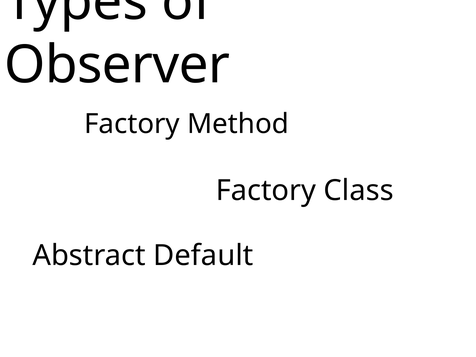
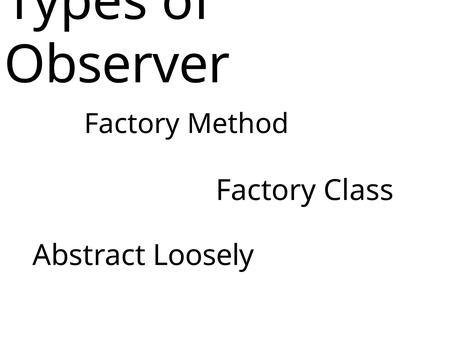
Default: Default -> Loosely (203, 256)
